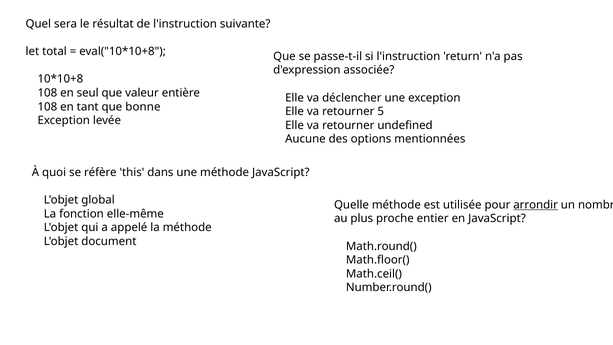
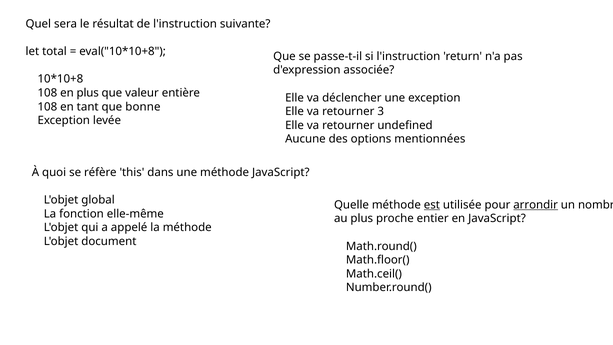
en seul: seul -> plus (88, 93)
5: 5 -> 3 (381, 111)
est underline: none -> present (432, 205)
